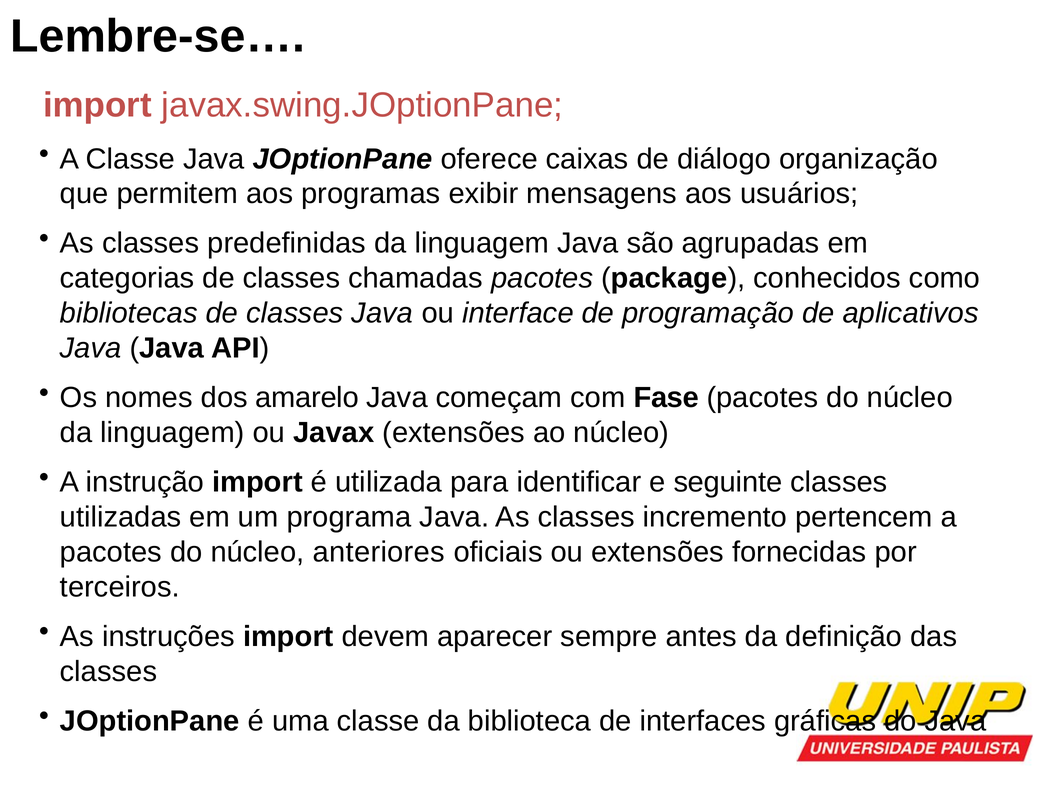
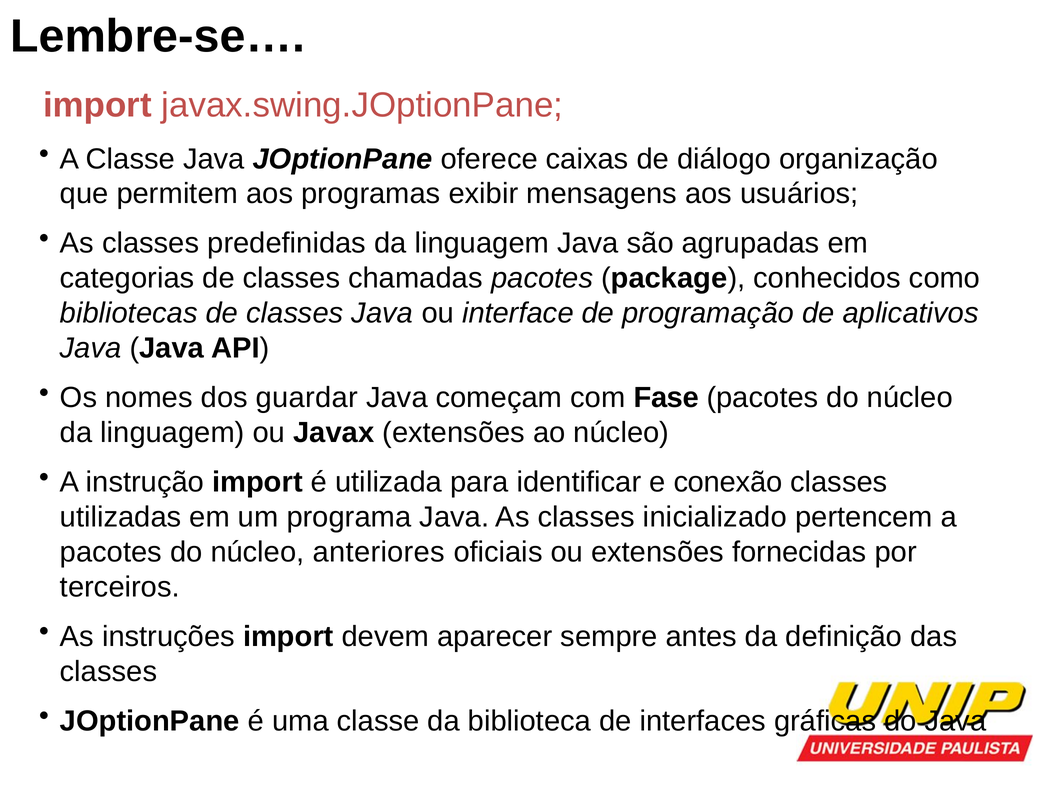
amarelo: amarelo -> guardar (307, 398)
seguinte: seguinte -> conexão (728, 482)
incremento: incremento -> inicializado (715, 517)
